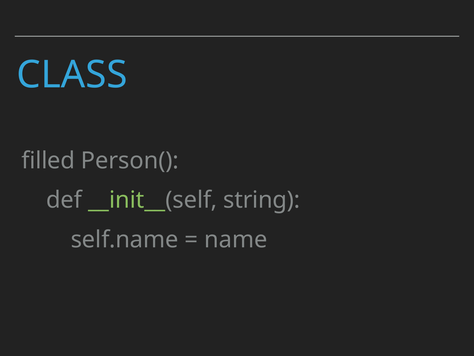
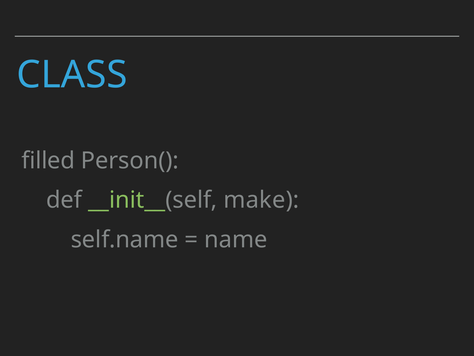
string: string -> make (261, 200)
